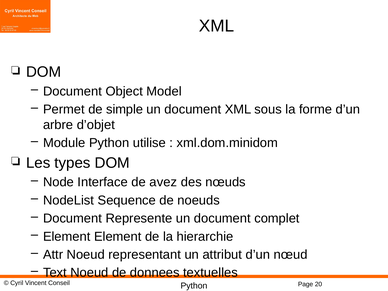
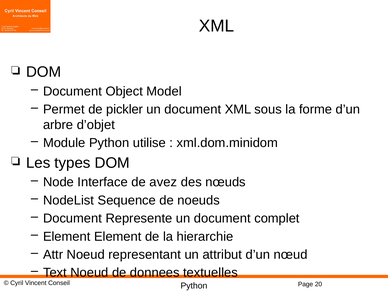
simple: simple -> pickler (125, 109)
